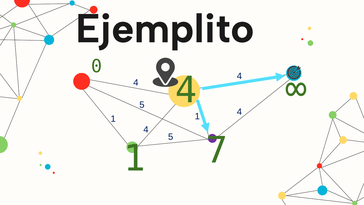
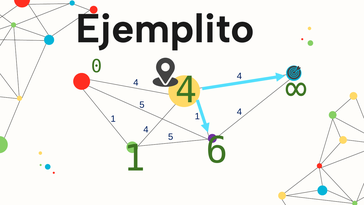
7: 7 -> 6 (217, 150)
